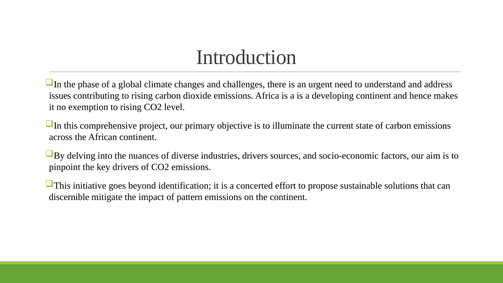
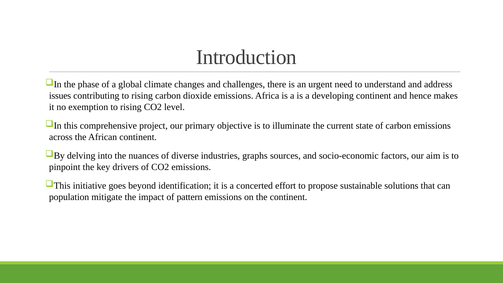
industries drivers: drivers -> graphs (255, 156)
discernible: discernible -> population (69, 197)
